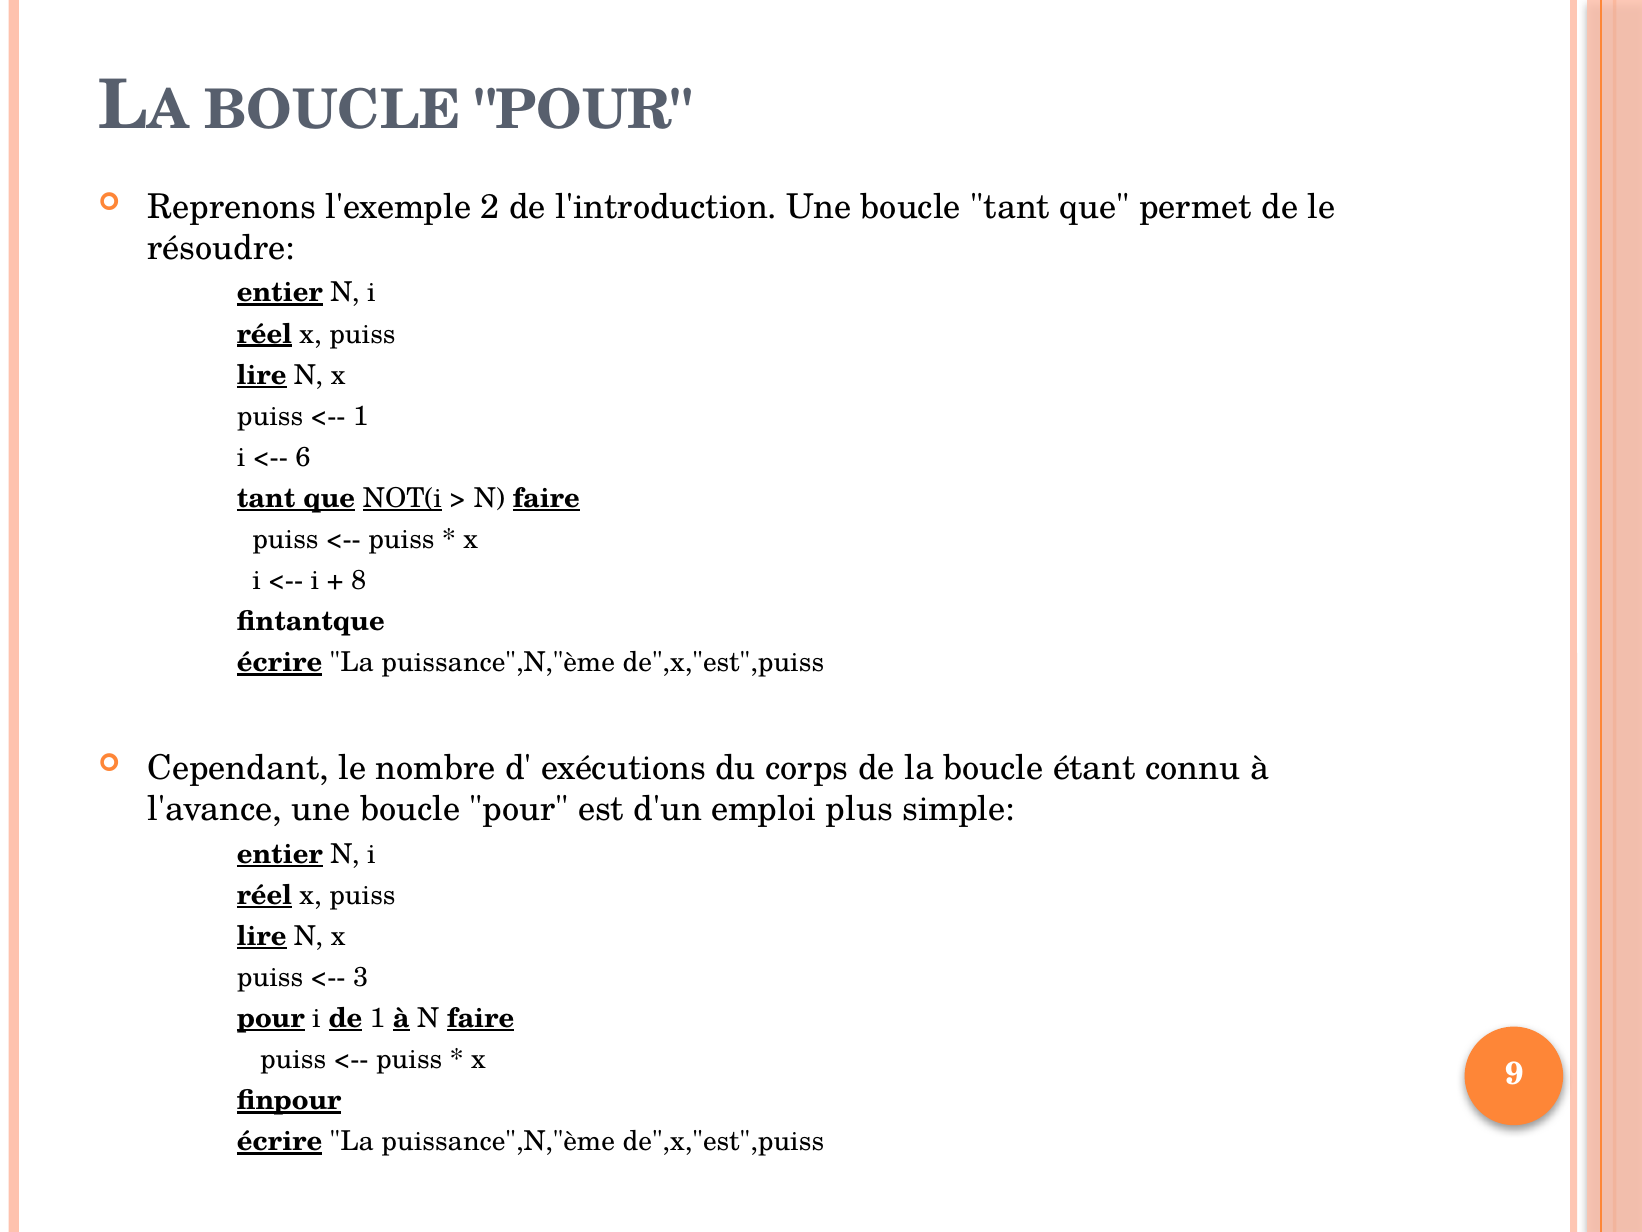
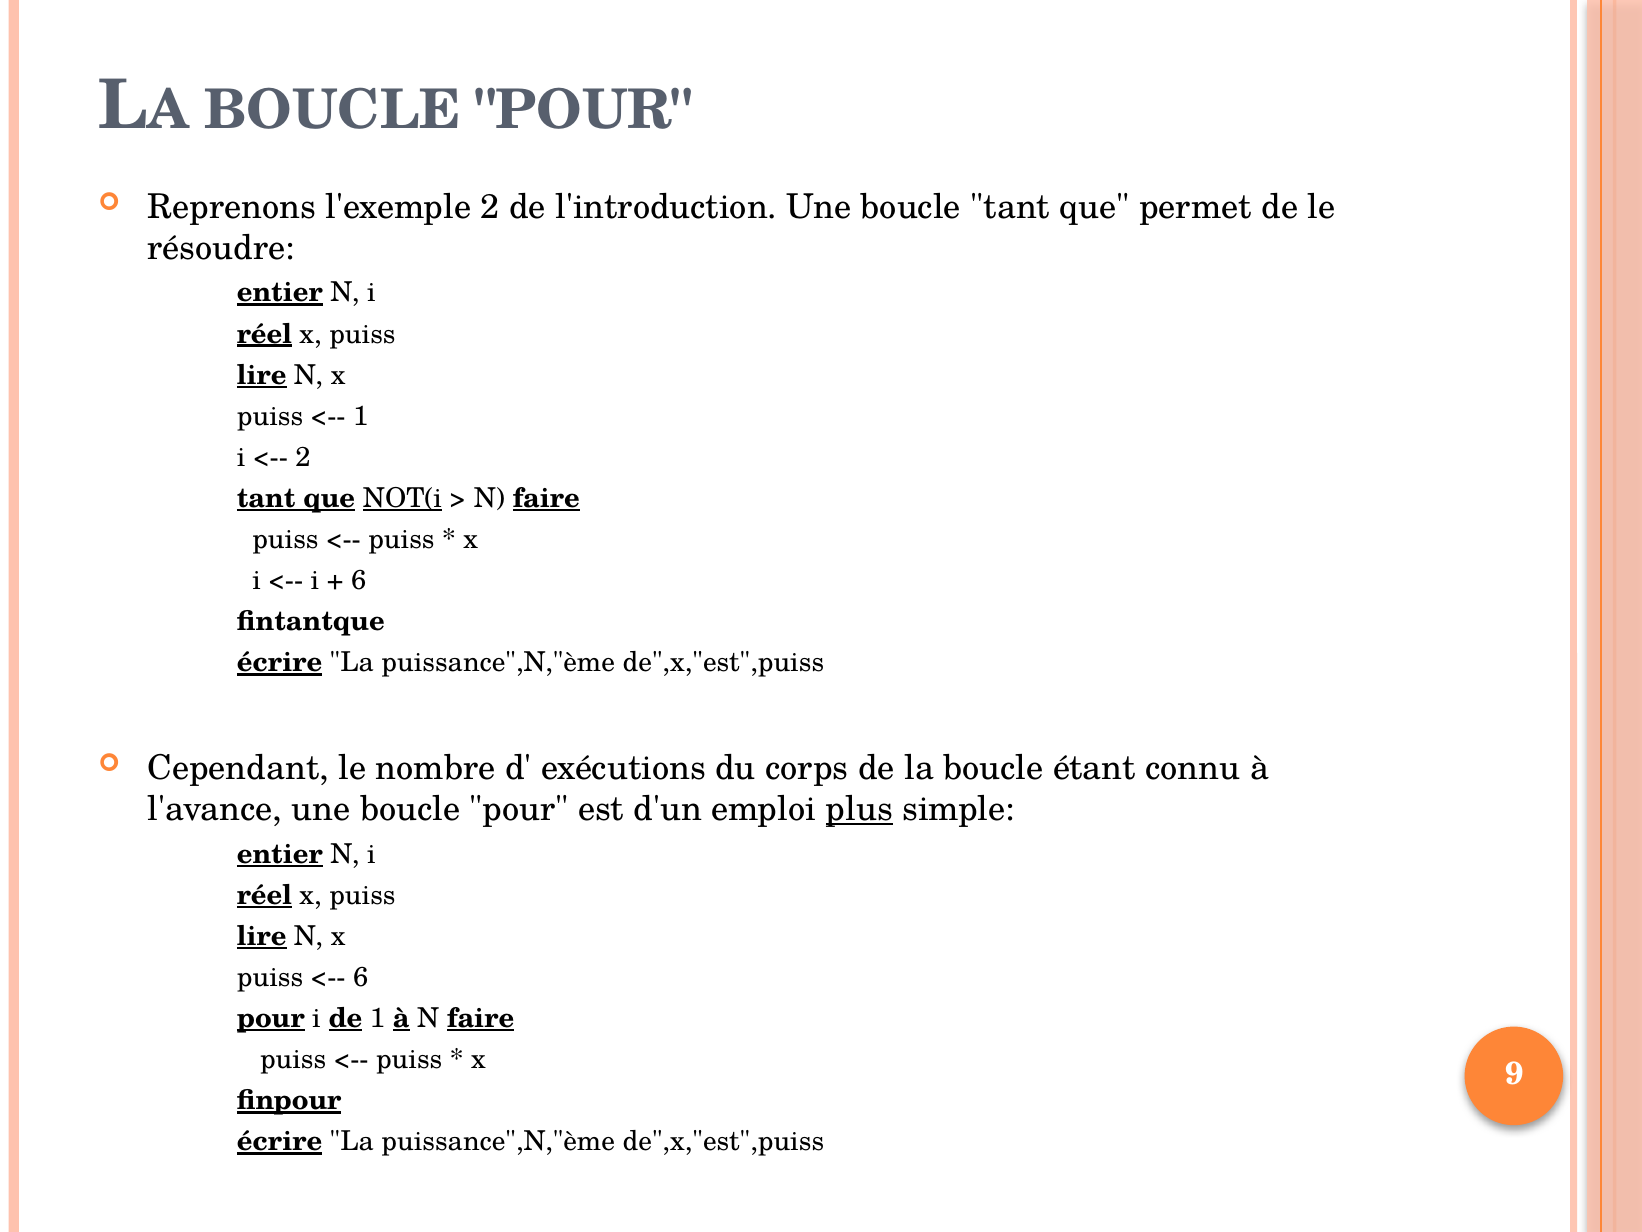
6: 6 -> 2 (303, 457)
8: 8 -> 6 (359, 580)
plus underline: none -> present (859, 809)
3: 3 -> 6 (361, 977)
